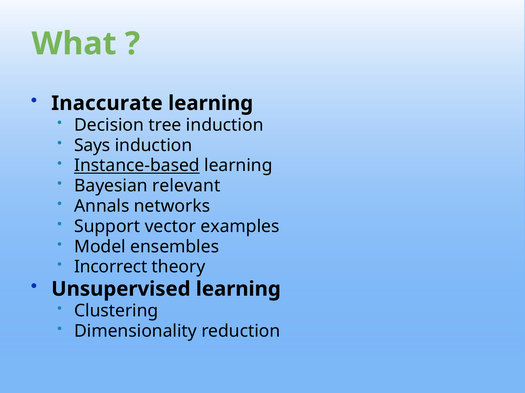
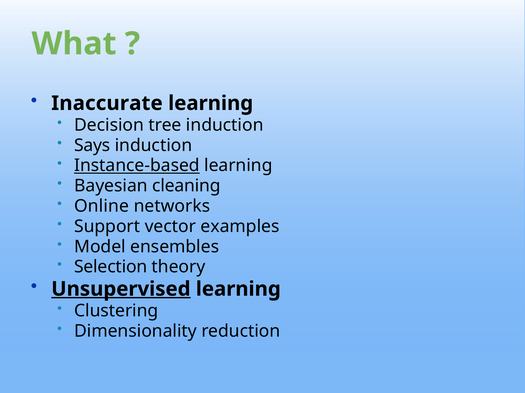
relevant: relevant -> cleaning (186, 186)
Annals: Annals -> Online (102, 206)
Incorrect: Incorrect -> Selection (111, 267)
Unsupervised underline: none -> present (121, 290)
